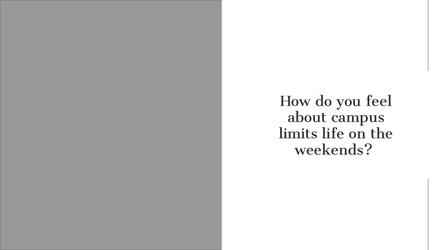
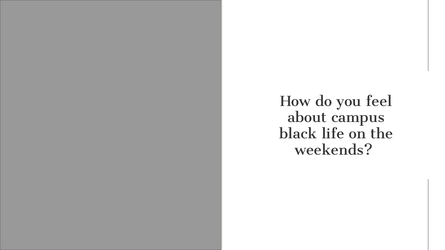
limits: limits -> black (298, 134)
